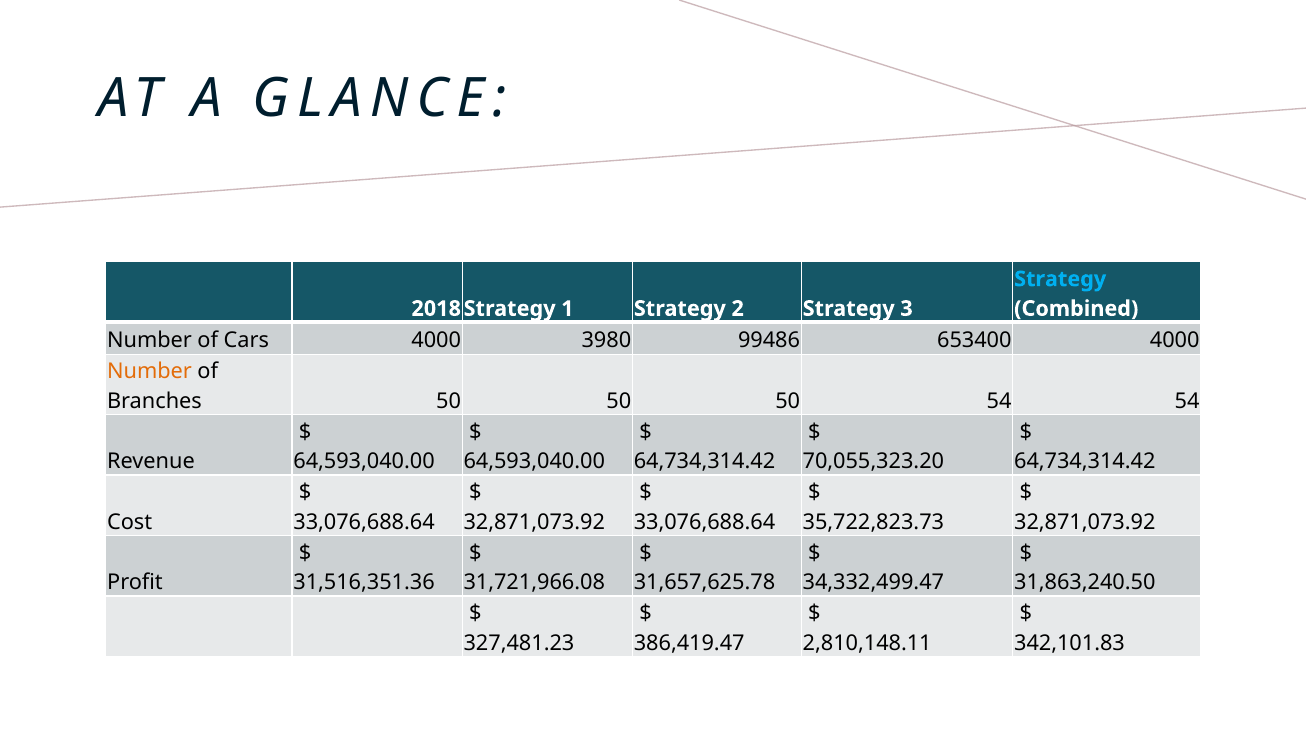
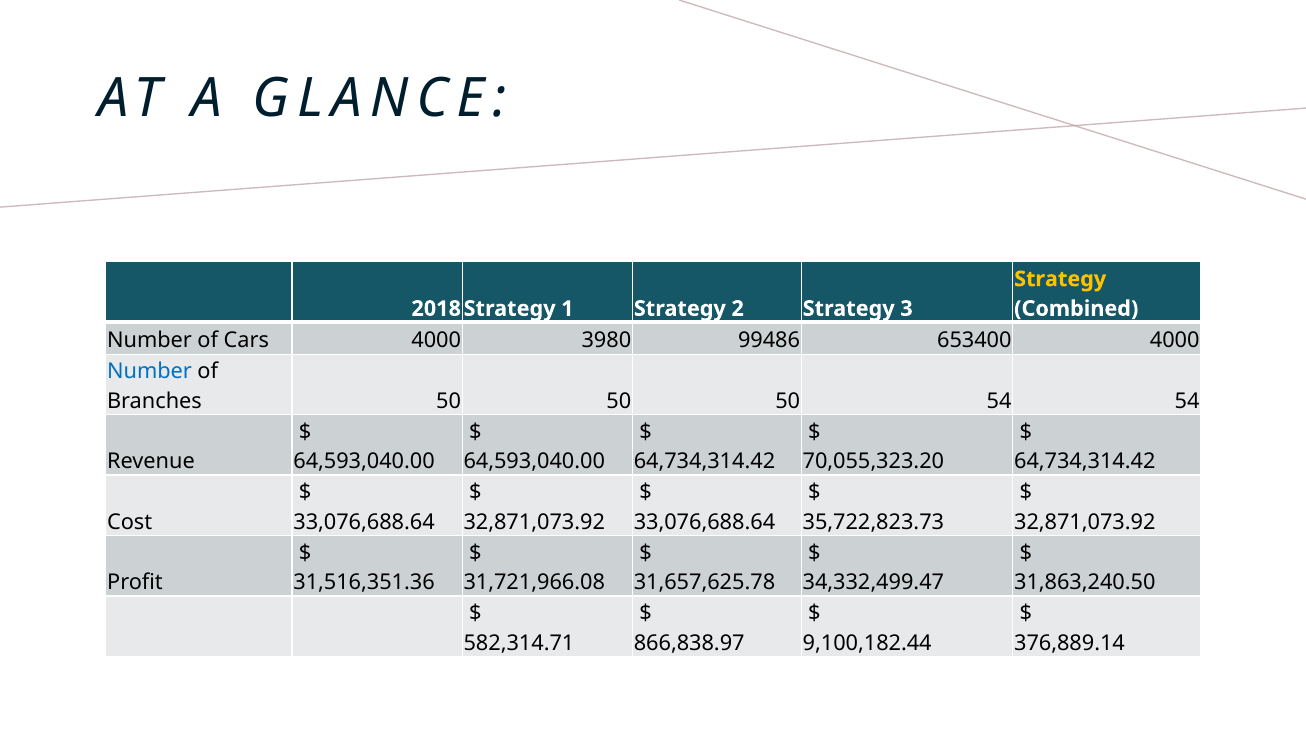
Strategy colour: light blue -> yellow (1060, 279)
Number colour: orange -> blue (150, 371)
327,481.23: 327,481.23 -> 582,314.71 (519, 643)
386,419.47: 386,419.47 -> 866,838.97 (689, 643)
2,810,148.11: 2,810,148.11 -> 9,100,182.44 (867, 643)
342,101.83: 342,101.83 -> 376,889.14 (1070, 643)
